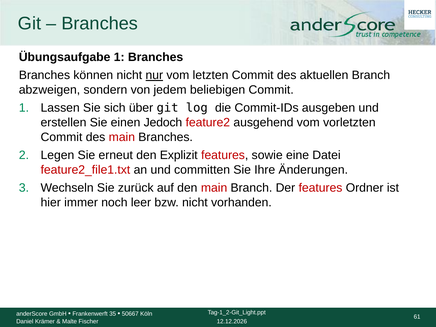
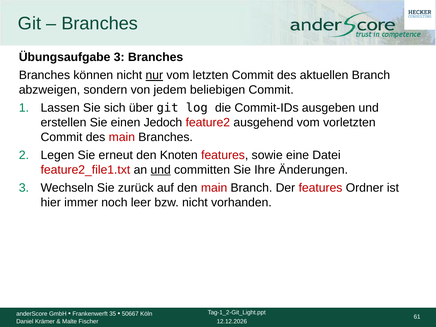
Übungsaufgabe 1: 1 -> 3 (119, 57)
Explizit: Explizit -> Knoten (179, 155)
und underline: none -> present (161, 170)
